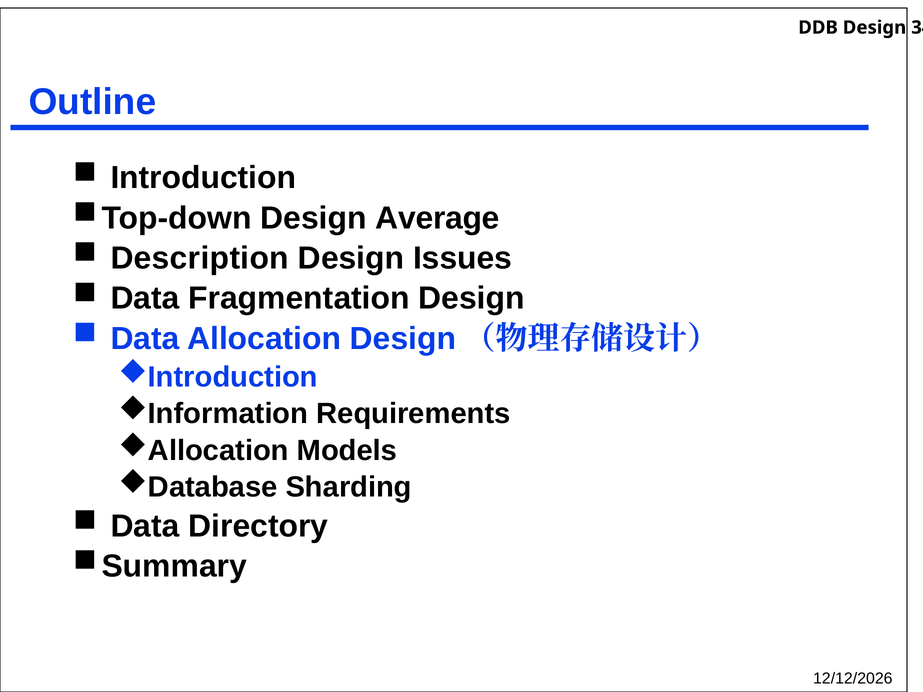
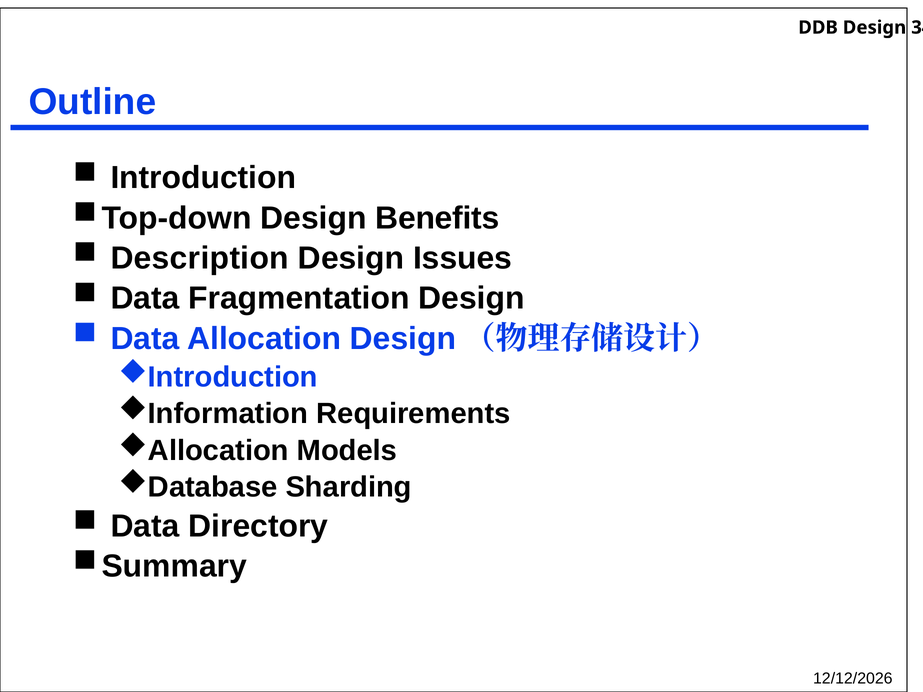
Average: Average -> Benefits (437, 218)
